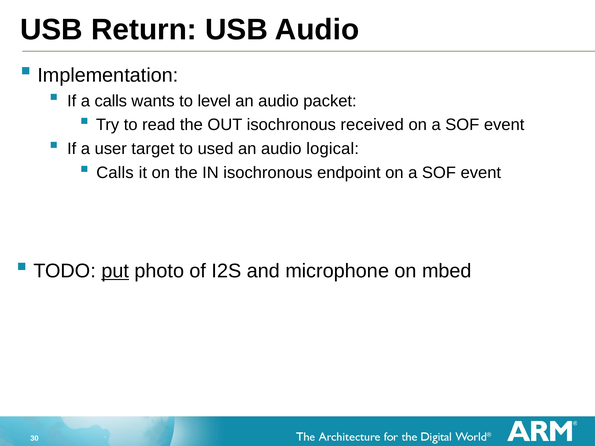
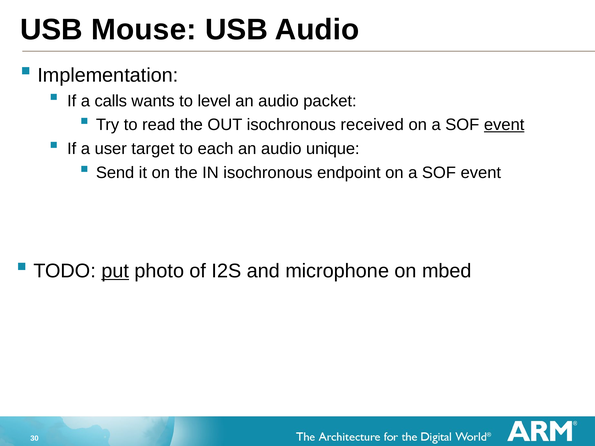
Return: Return -> Mouse (144, 30)
event underline: none -> present (504, 125)
used: used -> each (216, 149)
logical: logical -> unique (333, 149)
Calls: Calls -> Send (115, 173)
